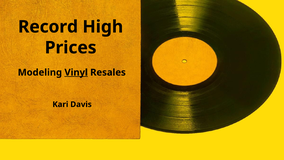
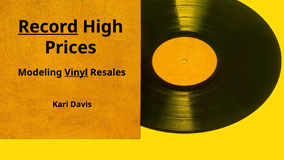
Record underline: none -> present (48, 27)
